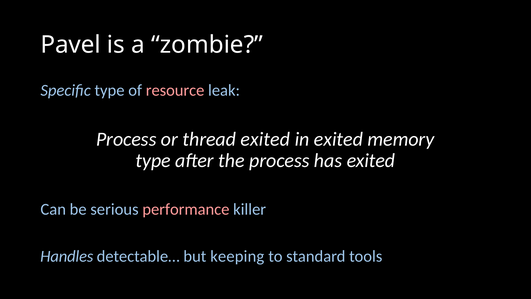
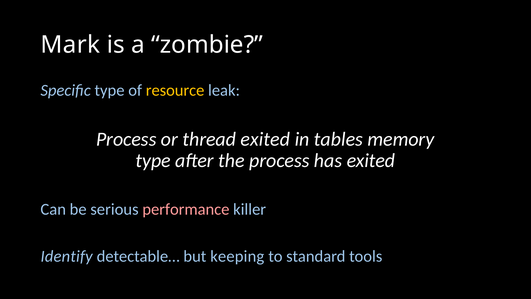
Pavel: Pavel -> Mark (70, 45)
resource colour: pink -> yellow (175, 90)
in exited: exited -> tables (338, 139)
Handles: Handles -> Identify (67, 256)
